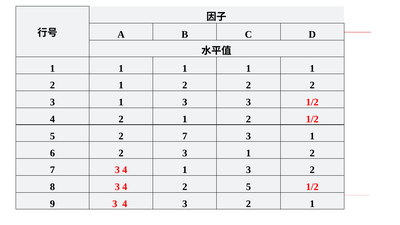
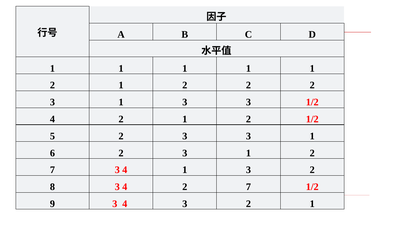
5 2 7: 7 -> 3 (185, 136)
5: 5 -> 7 (248, 187)
